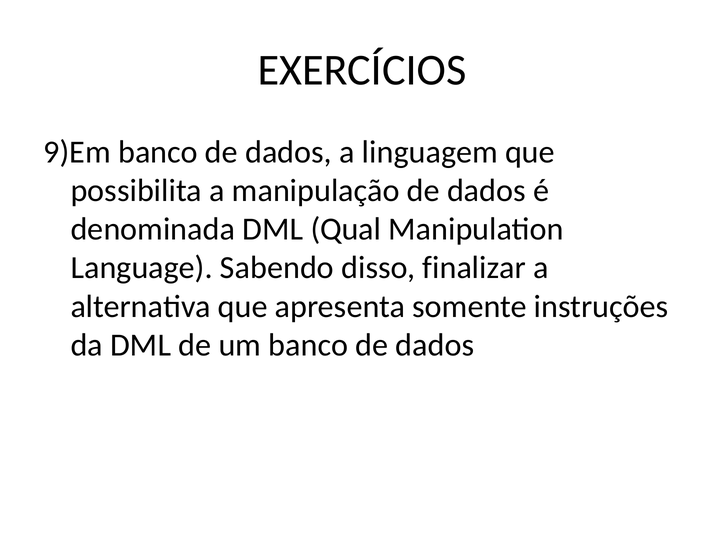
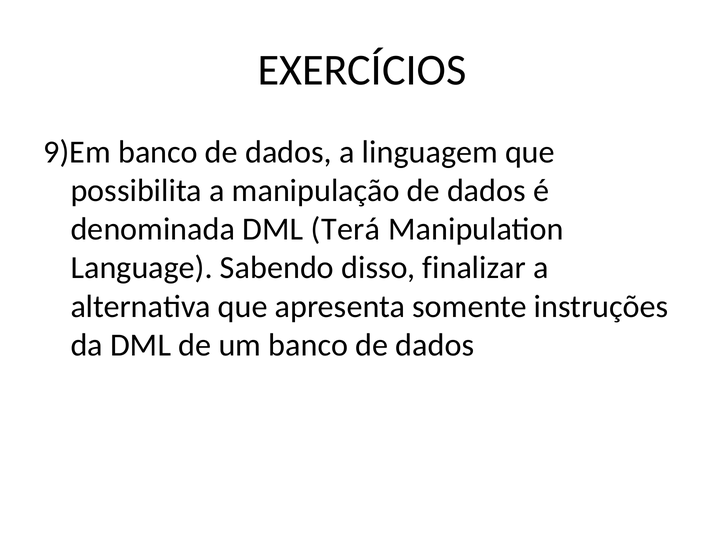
Qual: Qual -> Terá (346, 229)
